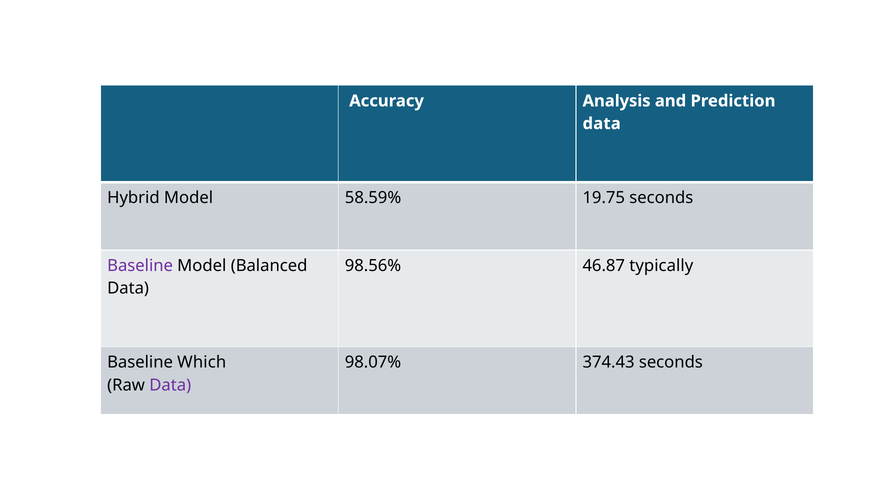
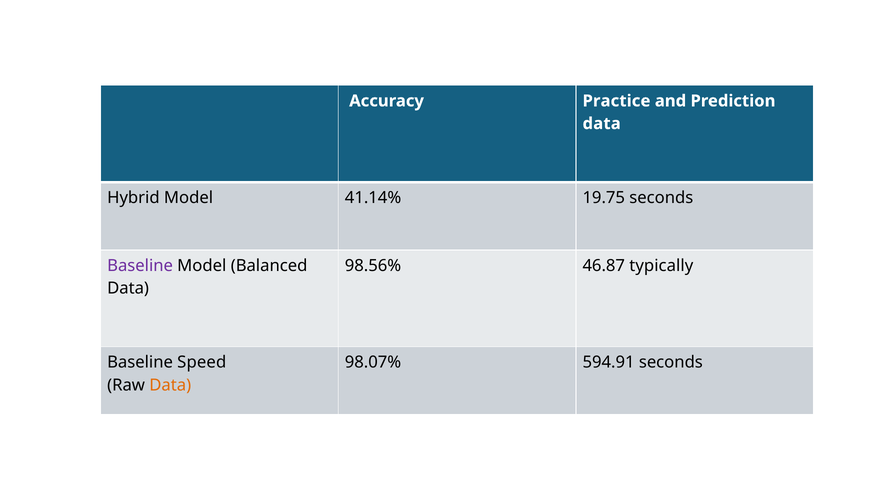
Analysis: Analysis -> Practice (616, 101)
58.59%: 58.59% -> 41.14% (373, 198)
Which: Which -> Speed (202, 362)
374.43: 374.43 -> 594.91 (609, 362)
Data colour: purple -> orange (170, 385)
